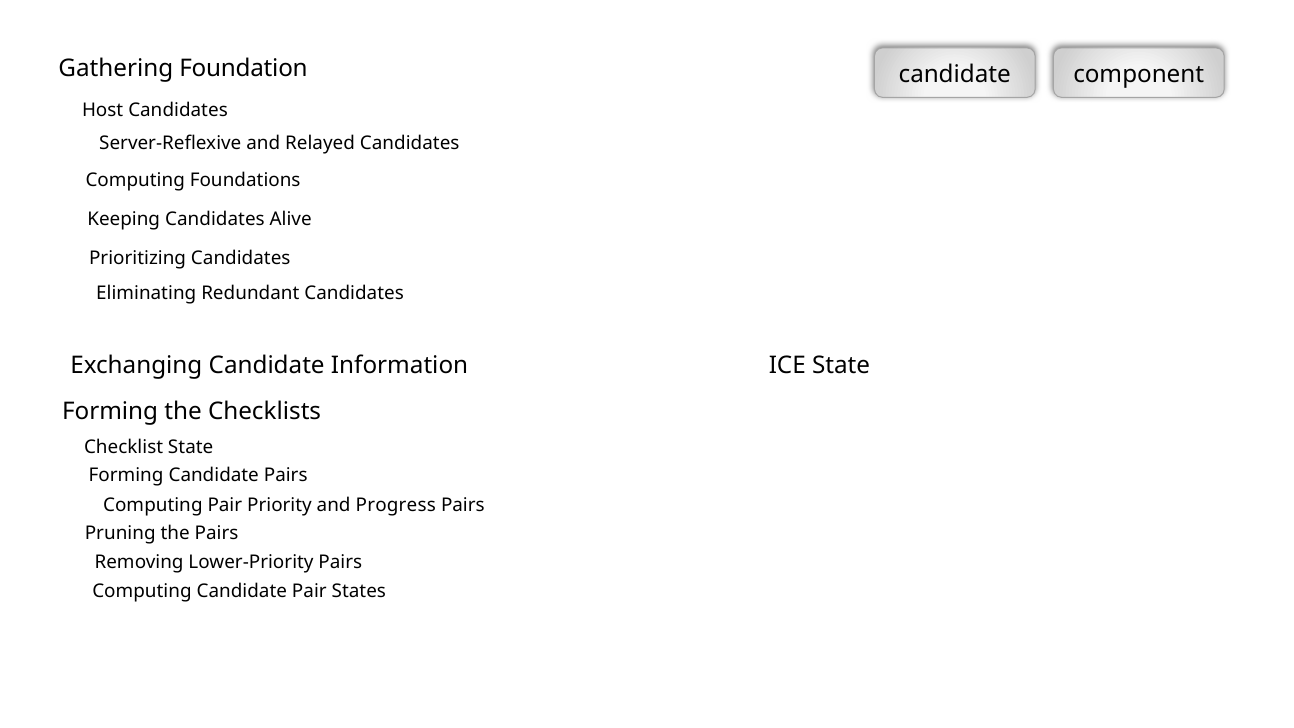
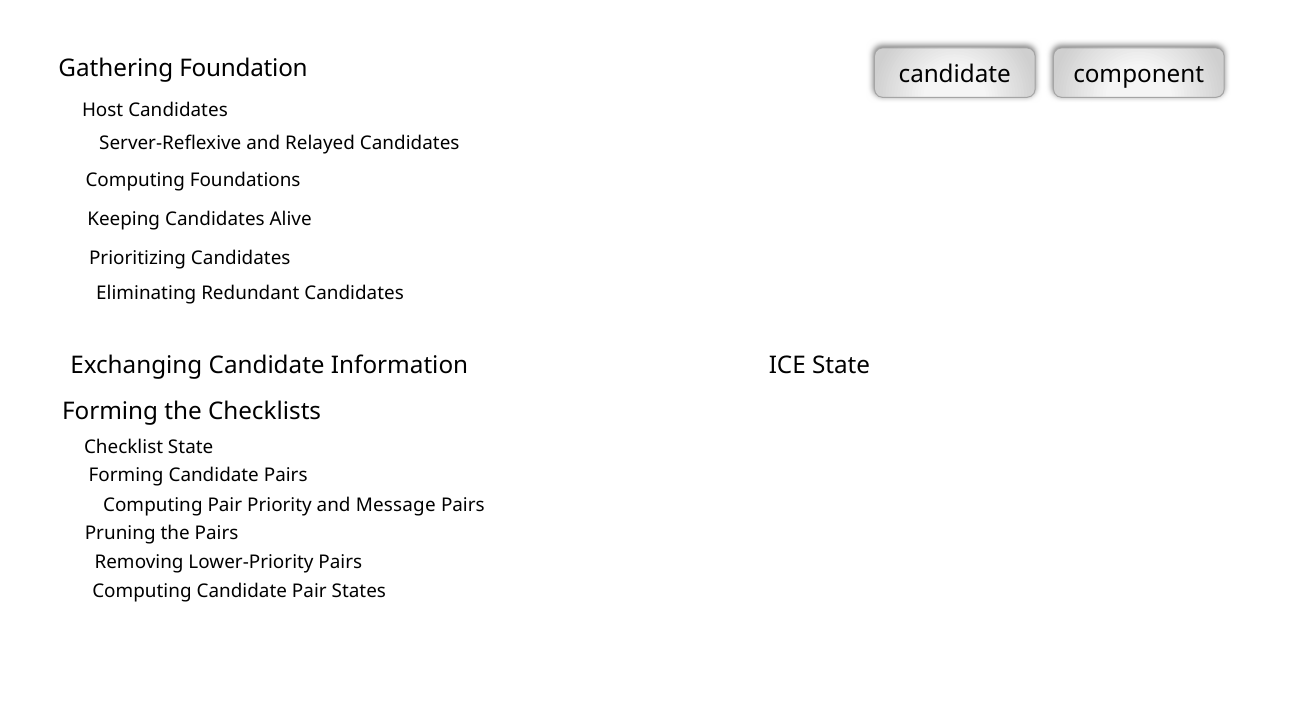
Progress: Progress -> Message (396, 505)
